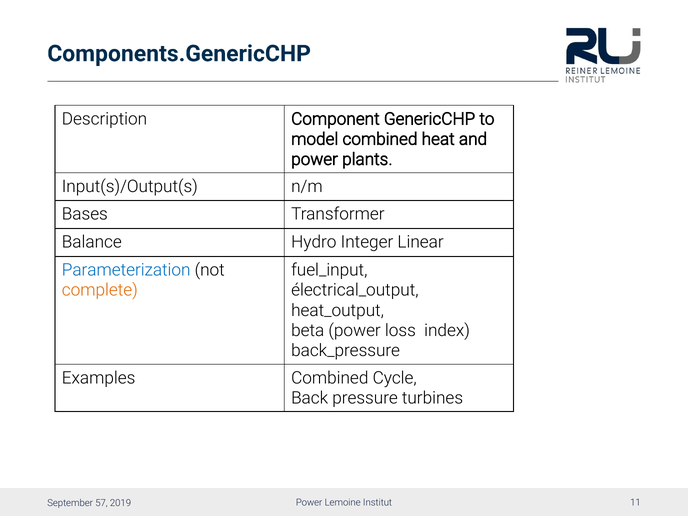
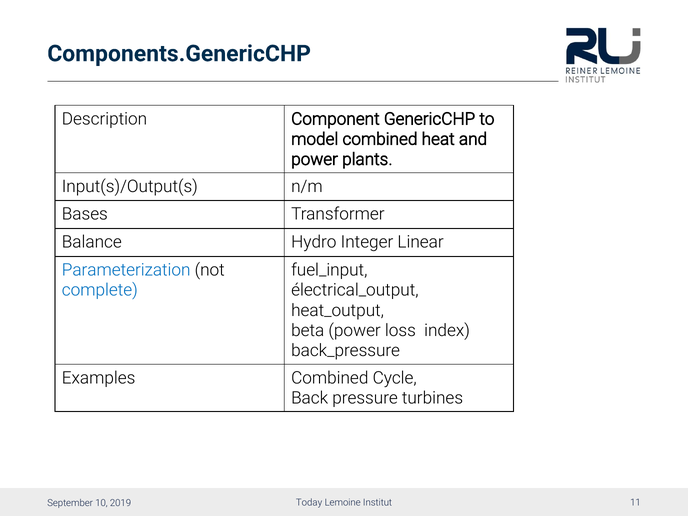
complete colour: orange -> blue (100, 290)
Power: Power -> Today (309, 502)
57: 57 -> 10 (101, 503)
